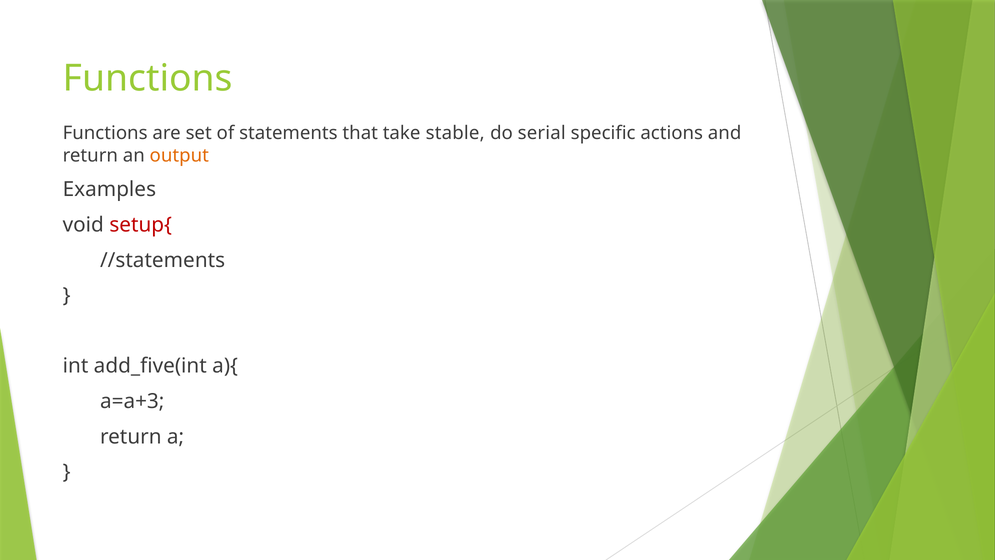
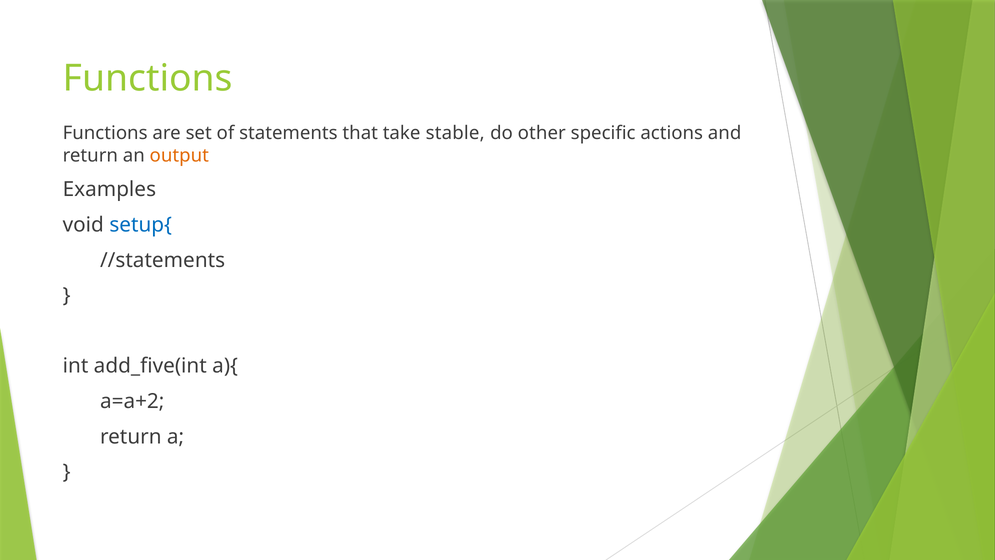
serial: serial -> other (542, 133)
setup{ colour: red -> blue (141, 225)
a=a+3: a=a+3 -> a=a+2 (132, 401)
